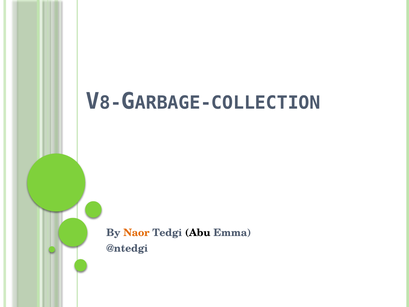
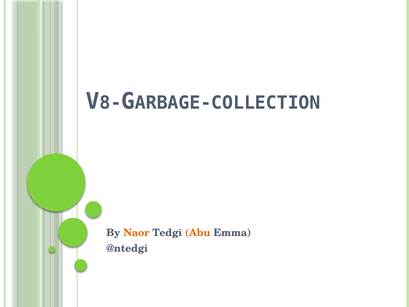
Abu colour: black -> orange (198, 233)
